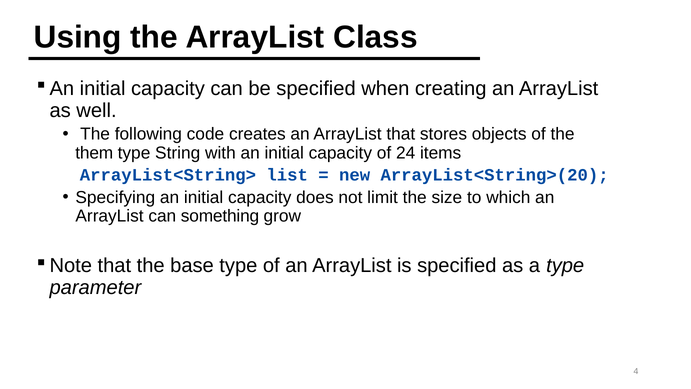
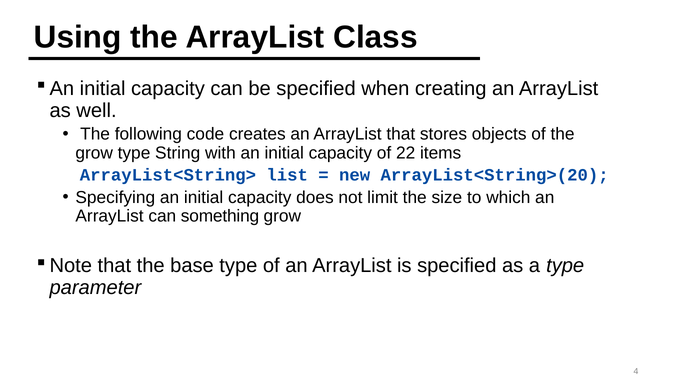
them: them -> grow (94, 153)
24: 24 -> 22 (406, 153)
